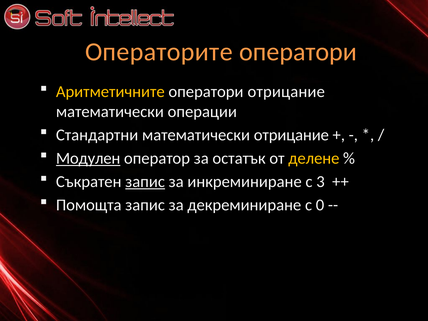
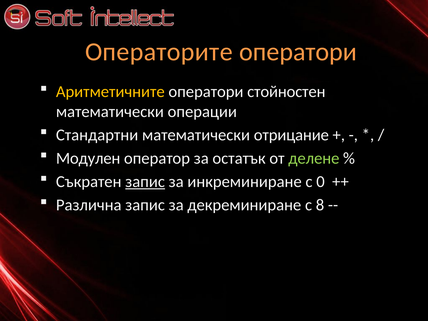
оператори отрицание: отрицание -> стойностен (286, 92)
Модулен underline: present -> none (88, 158)
делене colour: yellow -> light green (314, 158)
3: 3 -> 0 (320, 182)
Помощта: Помощта -> Различна (89, 205)
0: 0 -> 8 (320, 205)
